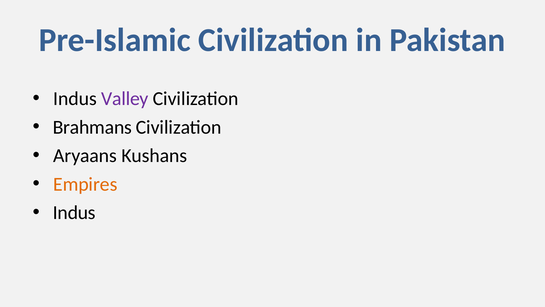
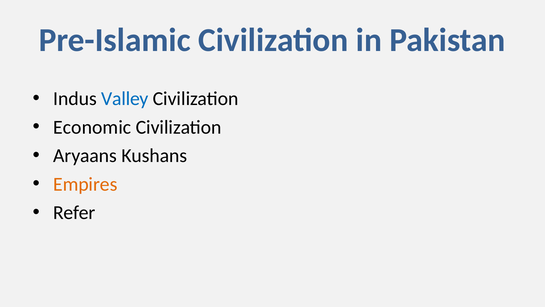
Valley colour: purple -> blue (125, 99)
Brahmans: Brahmans -> Economic (92, 127)
Indus: Indus -> Refer (74, 212)
